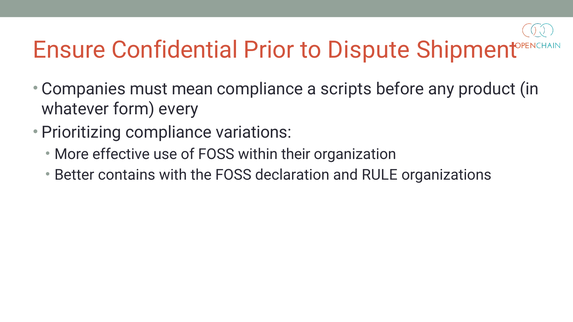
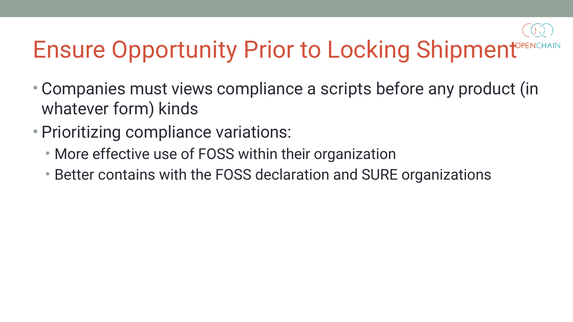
Confidential: Confidential -> Opportunity (175, 50)
Dispute: Dispute -> Locking (369, 50)
mean: mean -> views (192, 89)
every: every -> kinds (179, 109)
RULE: RULE -> SURE (380, 175)
